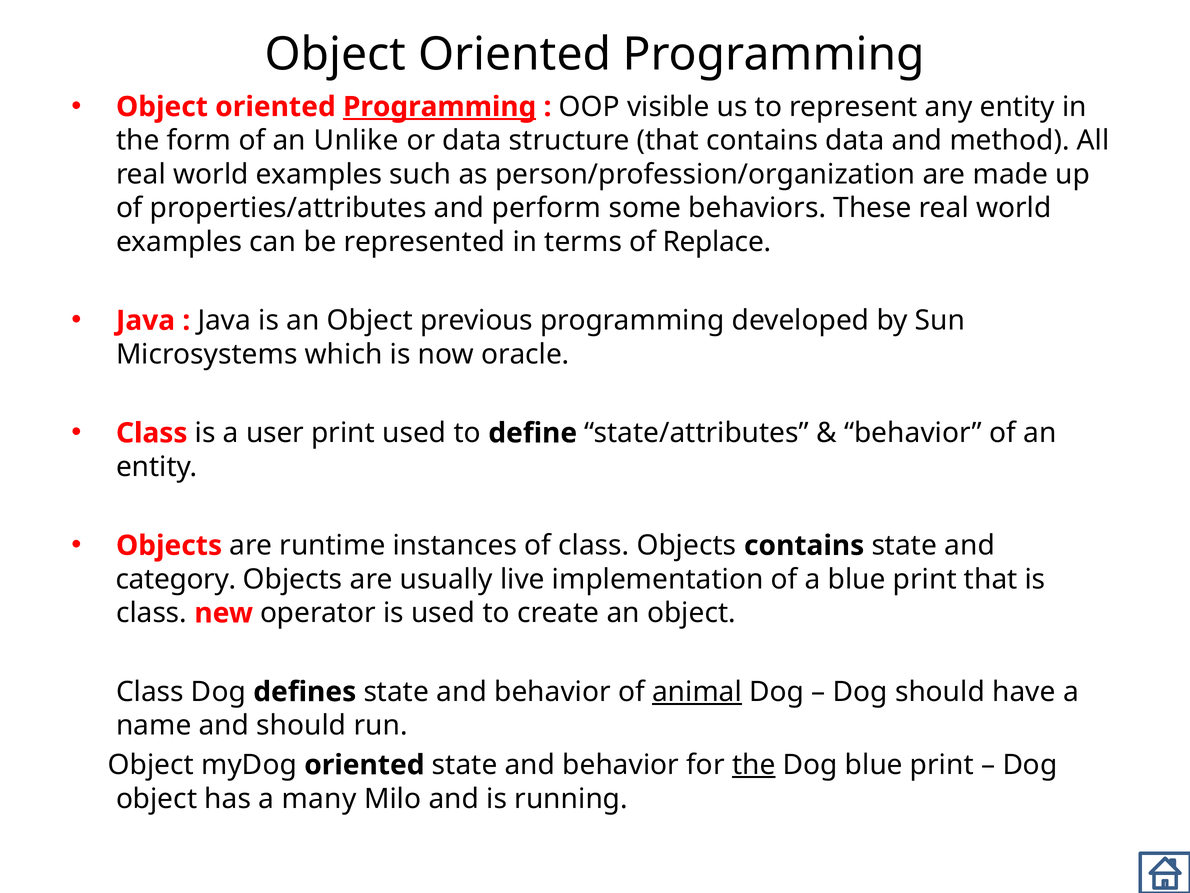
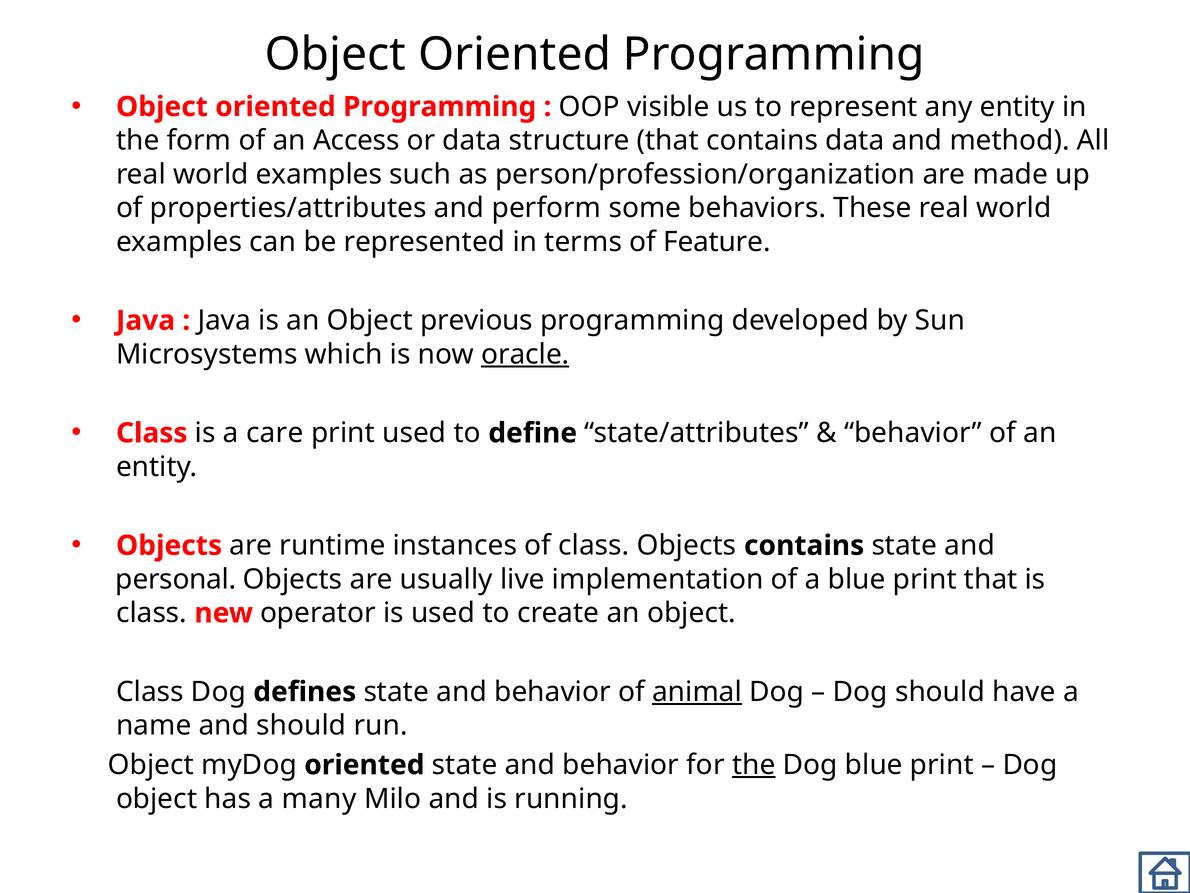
Programming underline: present -> none (440, 107)
Unlike: Unlike -> Access (356, 141)
Replace: Replace -> Feature (717, 242)
oracle underline: none -> present (525, 354)
user: user -> care (275, 433)
category: category -> personal (176, 579)
